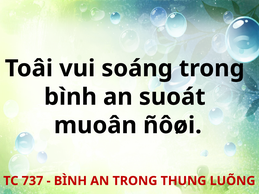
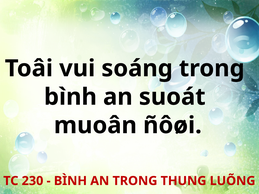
737: 737 -> 230 (32, 181)
